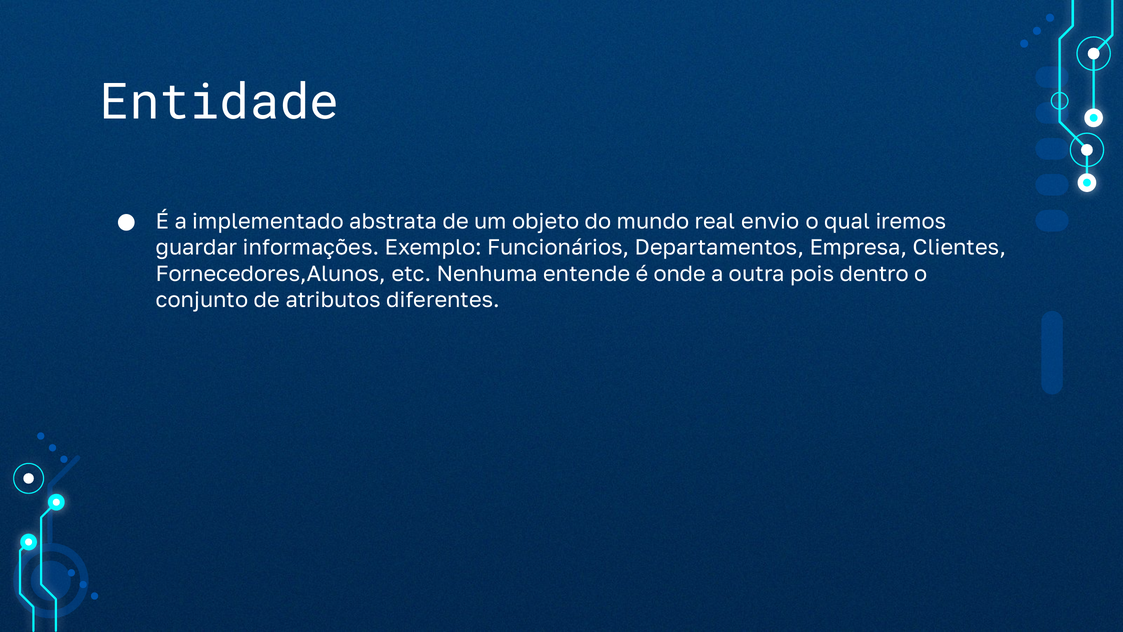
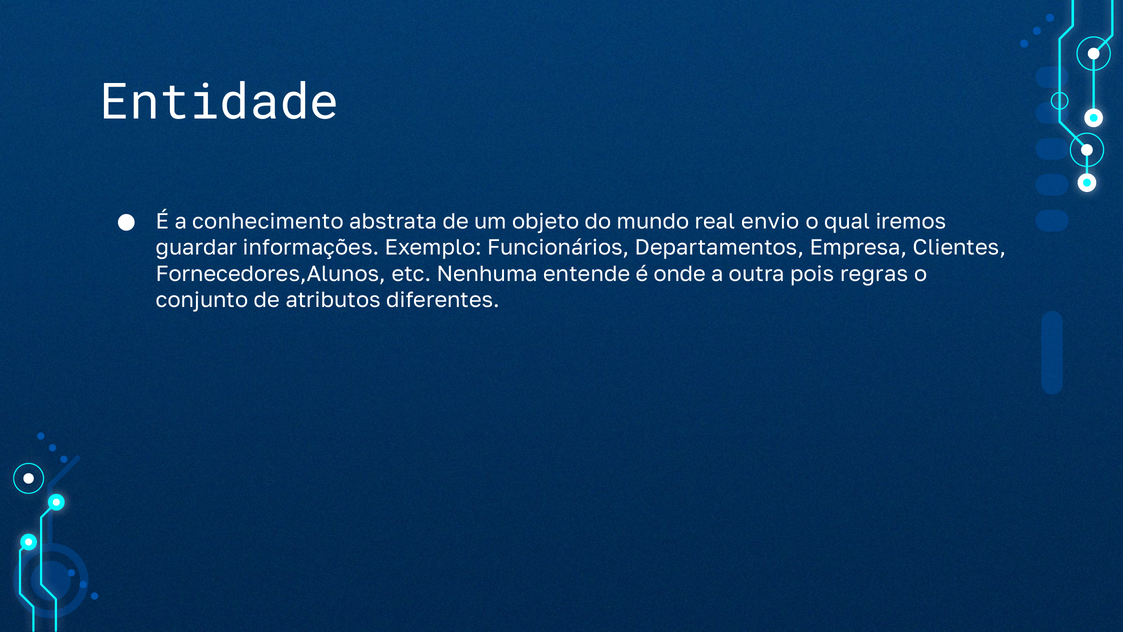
implementado: implementado -> conhecimento (268, 221)
dentro: dentro -> regras (874, 274)
